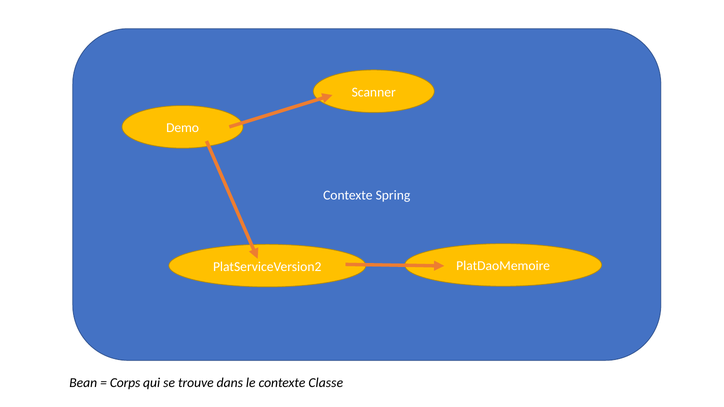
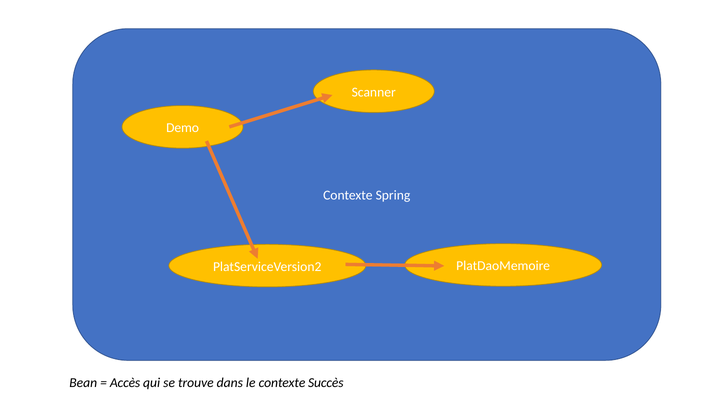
Corps: Corps -> Accès (125, 383)
Classe: Classe -> Succès (326, 383)
